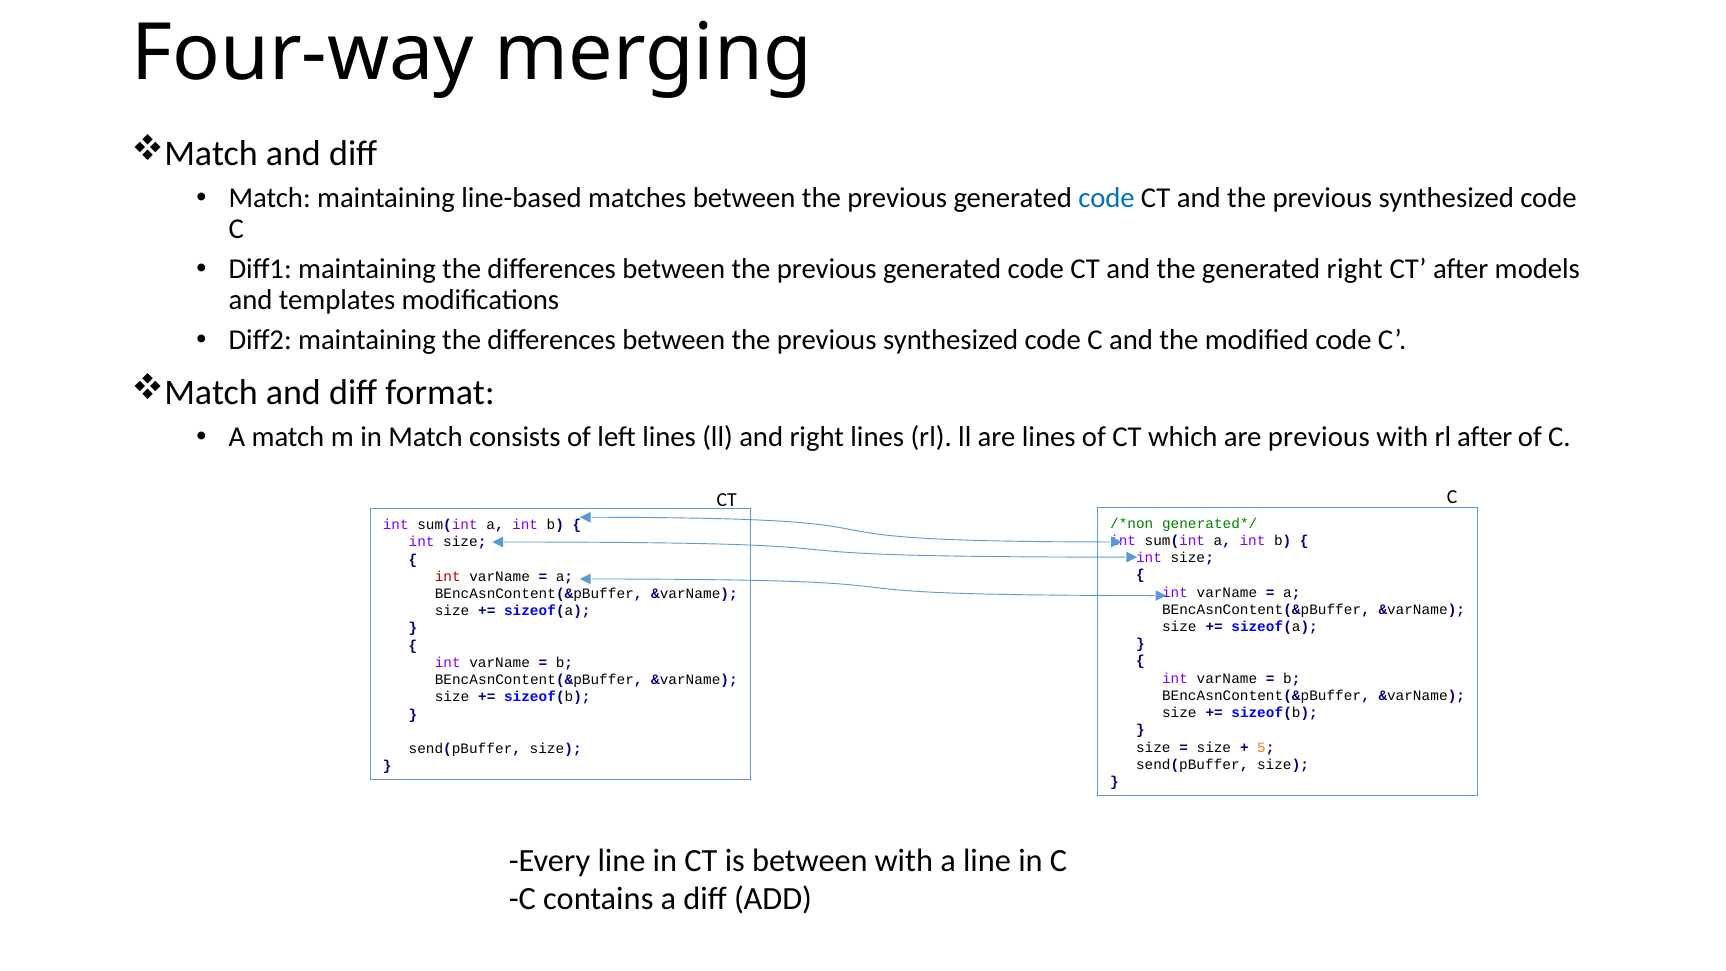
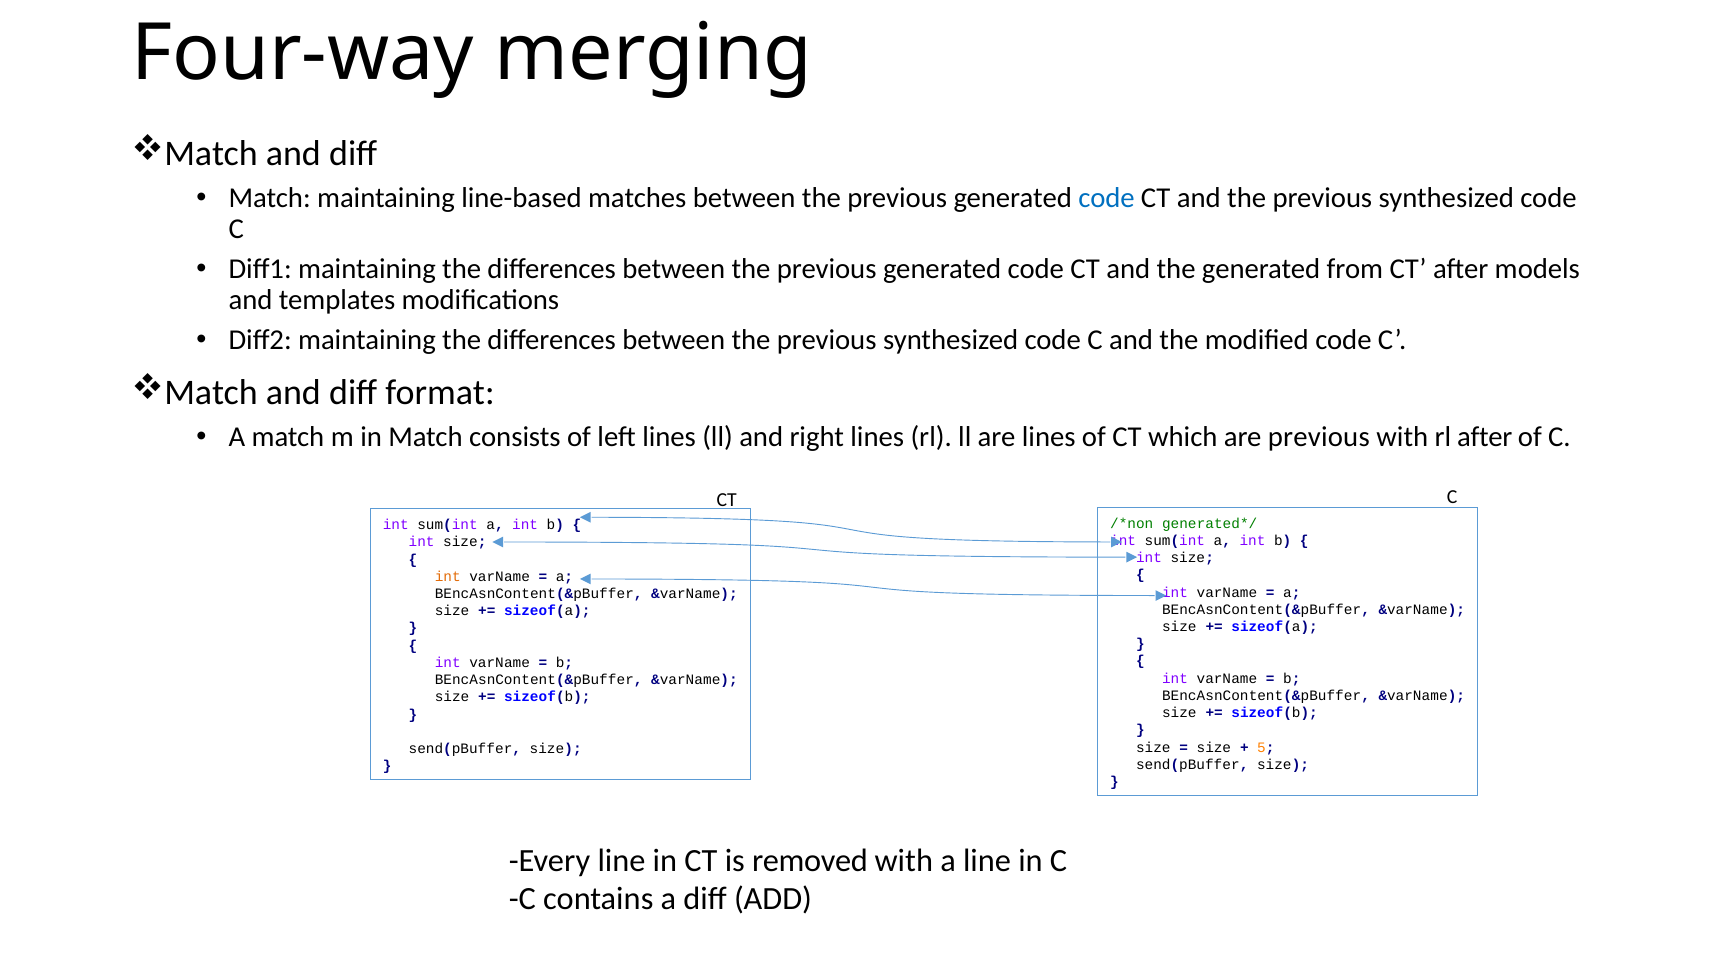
generated right: right -> from (1355, 269)
int colour: red -> orange (448, 576)
is between: between -> removed (810, 860)
